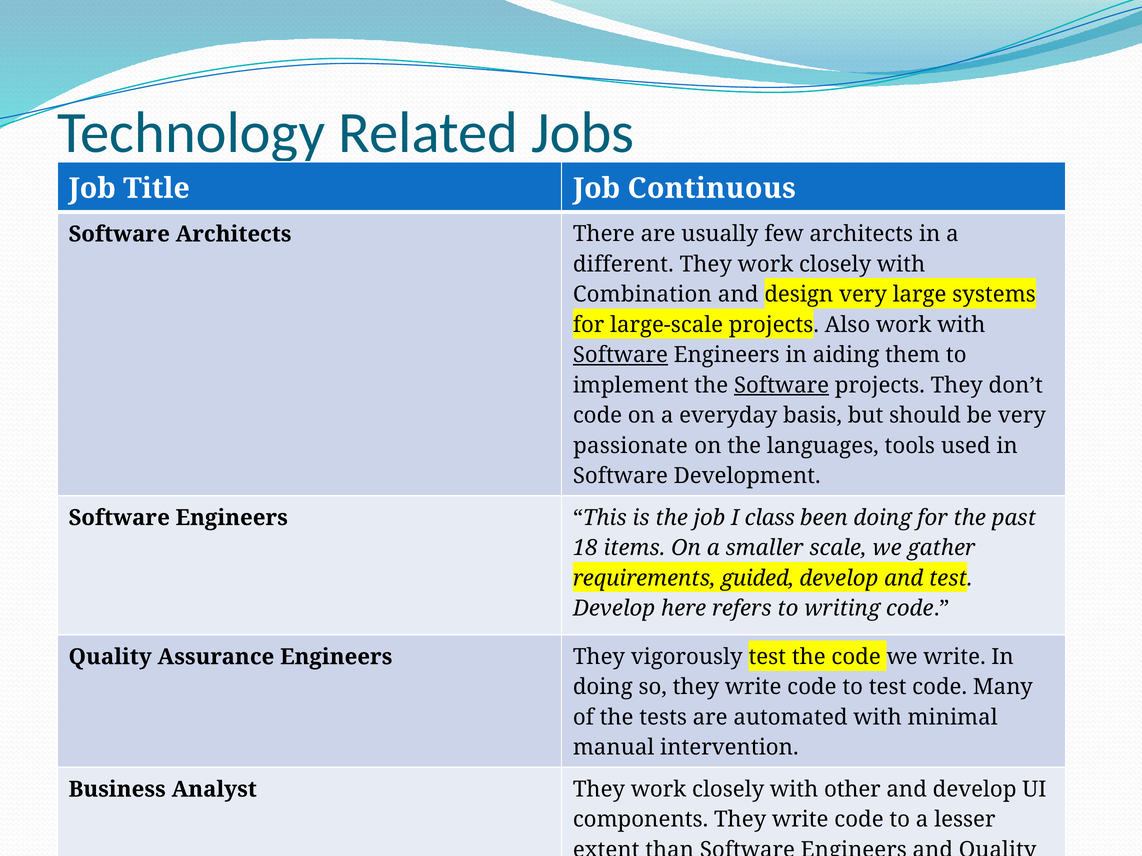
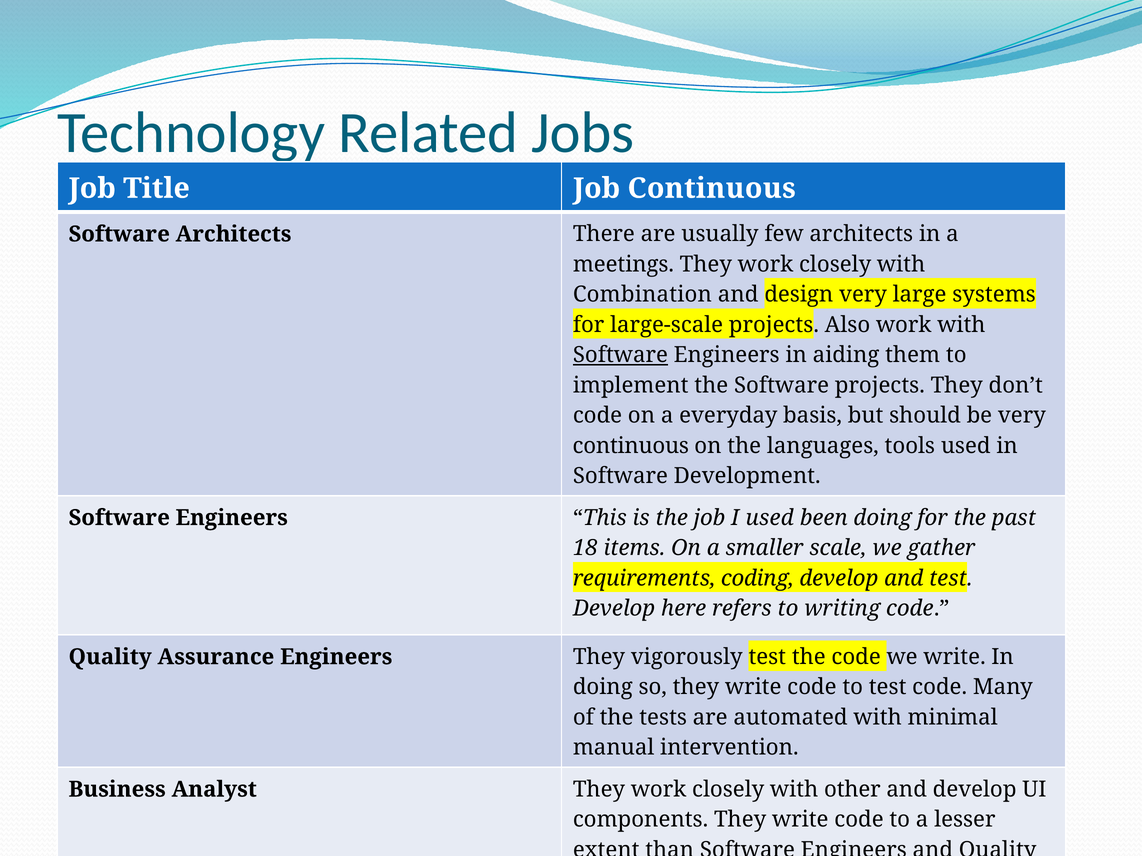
different: different -> meetings (623, 265)
Software underline: present -> none (782, 386)
passionate: passionate -> continuous (631, 446)
I class: class -> used (770, 518)
guided: guided -> coding (758, 579)
